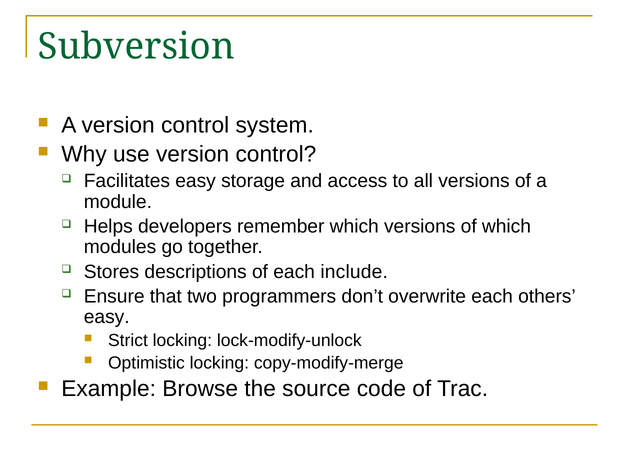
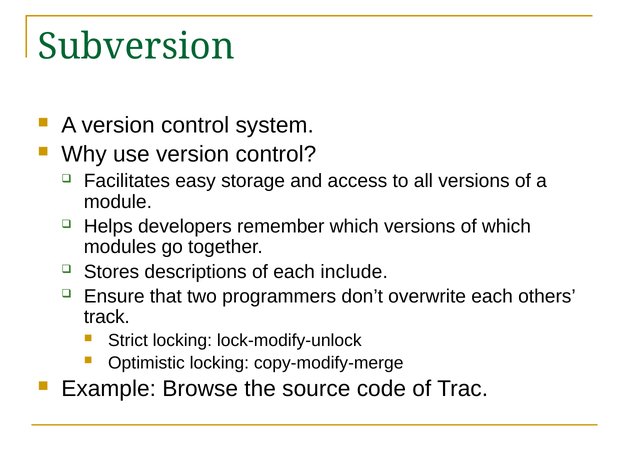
easy: easy -> track (107, 317)
